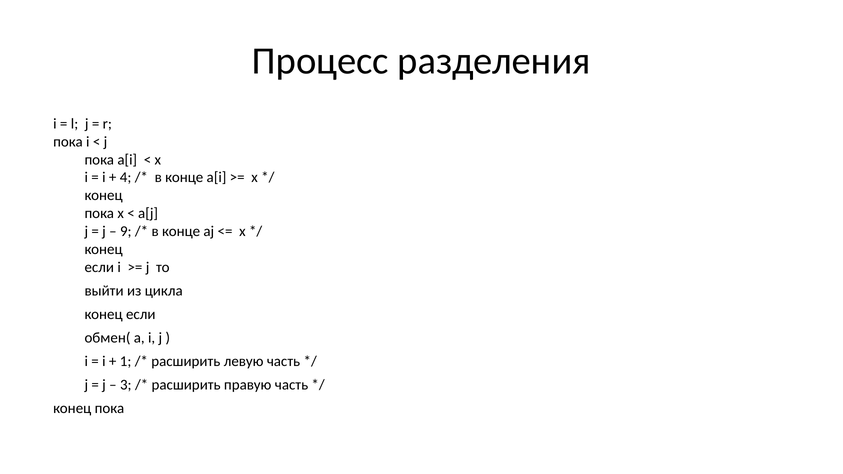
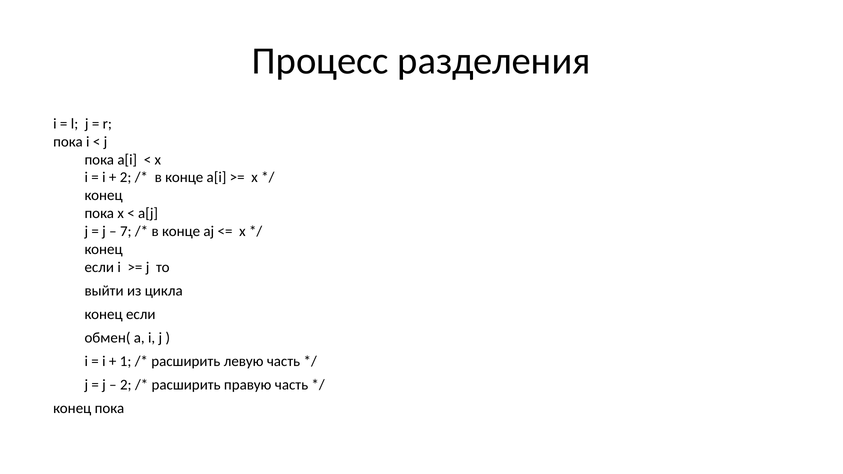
4: 4 -> 2 (126, 178)
9: 9 -> 7 (126, 231)
3: 3 -> 2 (126, 385)
